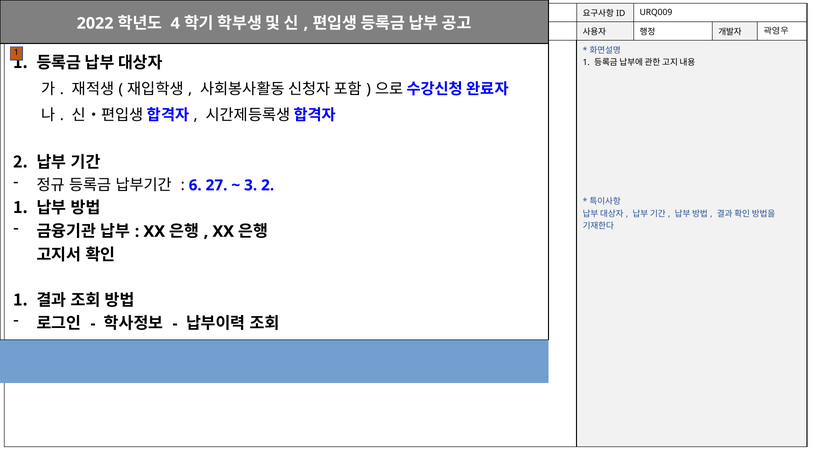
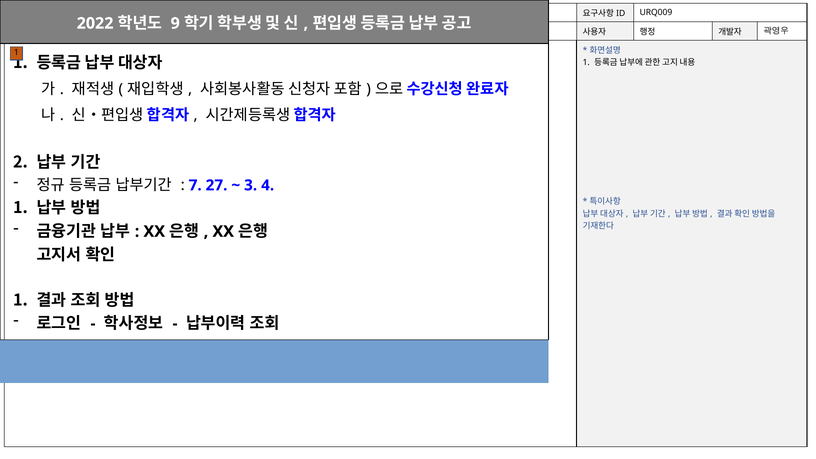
4: 4 -> 9 (175, 23)
6: 6 -> 7 (195, 185)
3 2: 2 -> 4 (268, 185)
